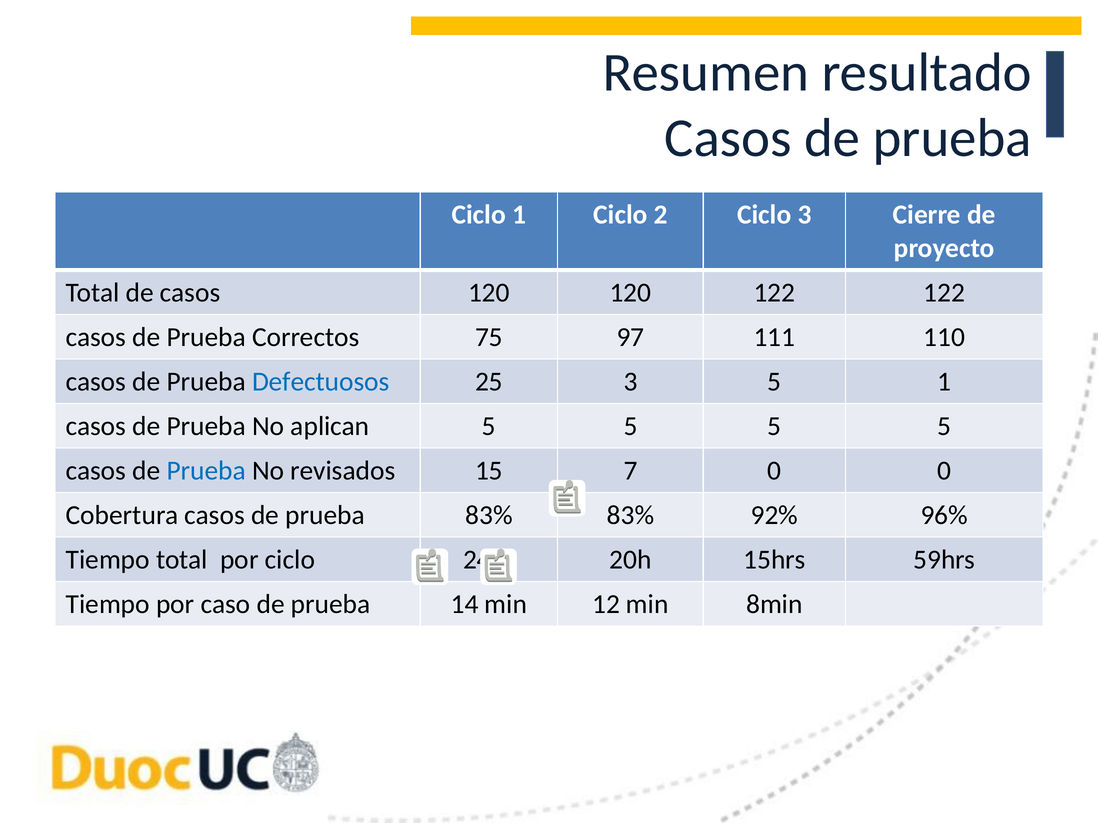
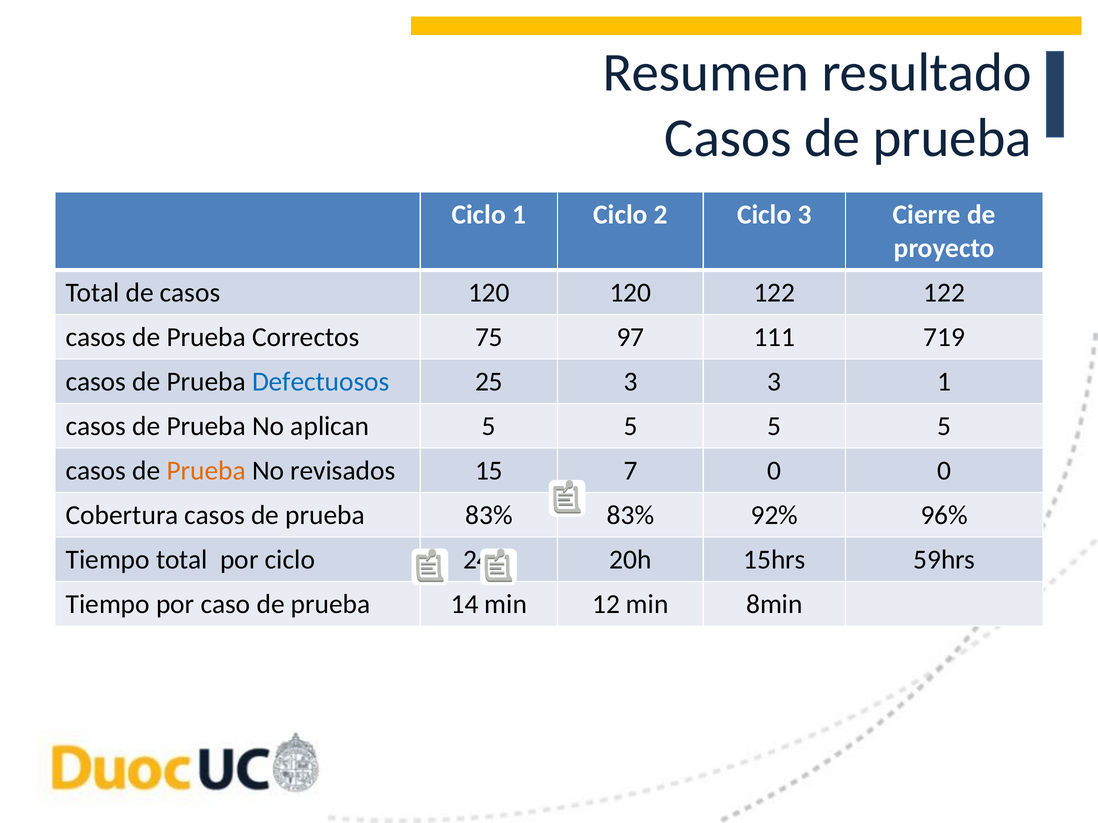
110: 110 -> 719 (944, 337)
3 5: 5 -> 3 (774, 382)
Prueba colour: blue -> orange (206, 471)
